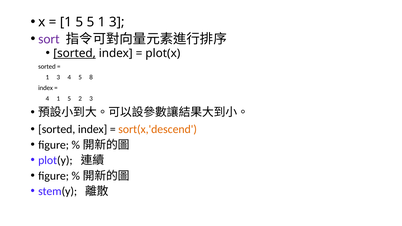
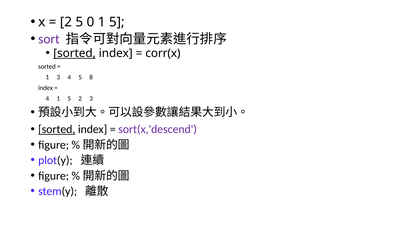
1: 1 -> 2 (66, 22)
5 5: 5 -> 0 (90, 22)
3: 3 -> 5 (117, 22)
plot(x: plot(x -> corr(x (163, 53)
sorted underline: none -> present (57, 129)
sort(x,'descend colour: orange -> purple (158, 129)
